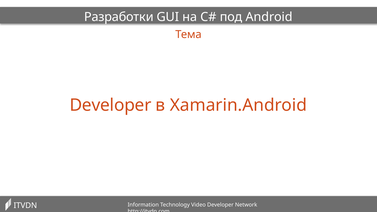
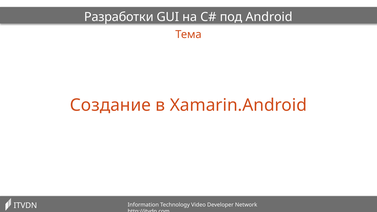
Developer: Developer -> Создание (110, 105)
